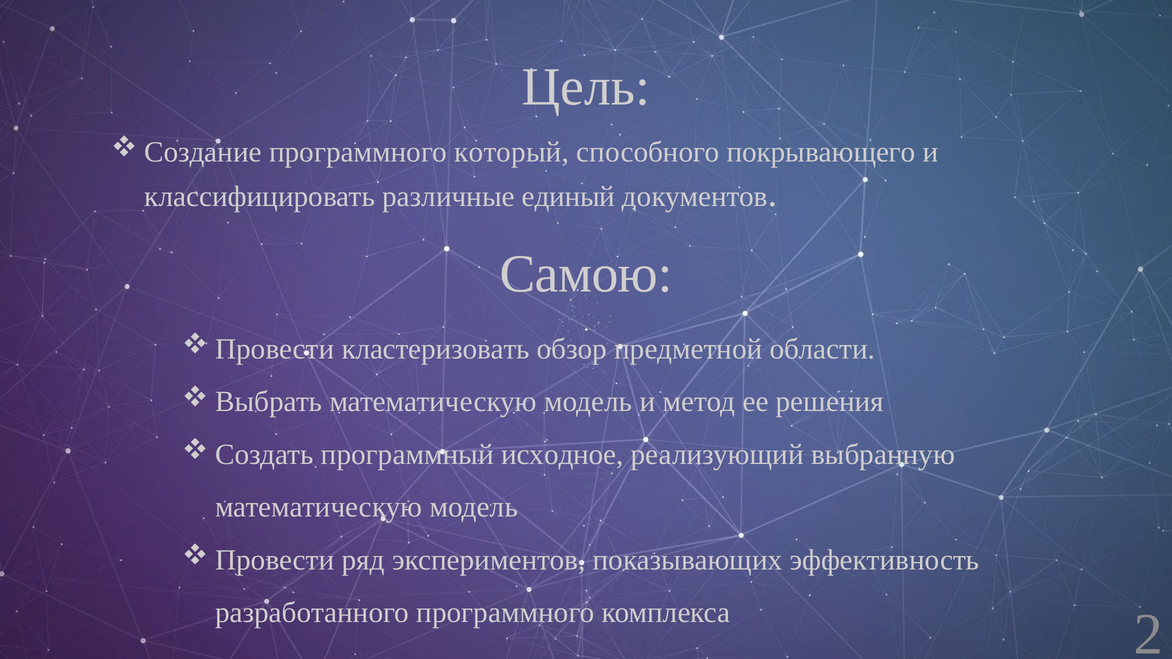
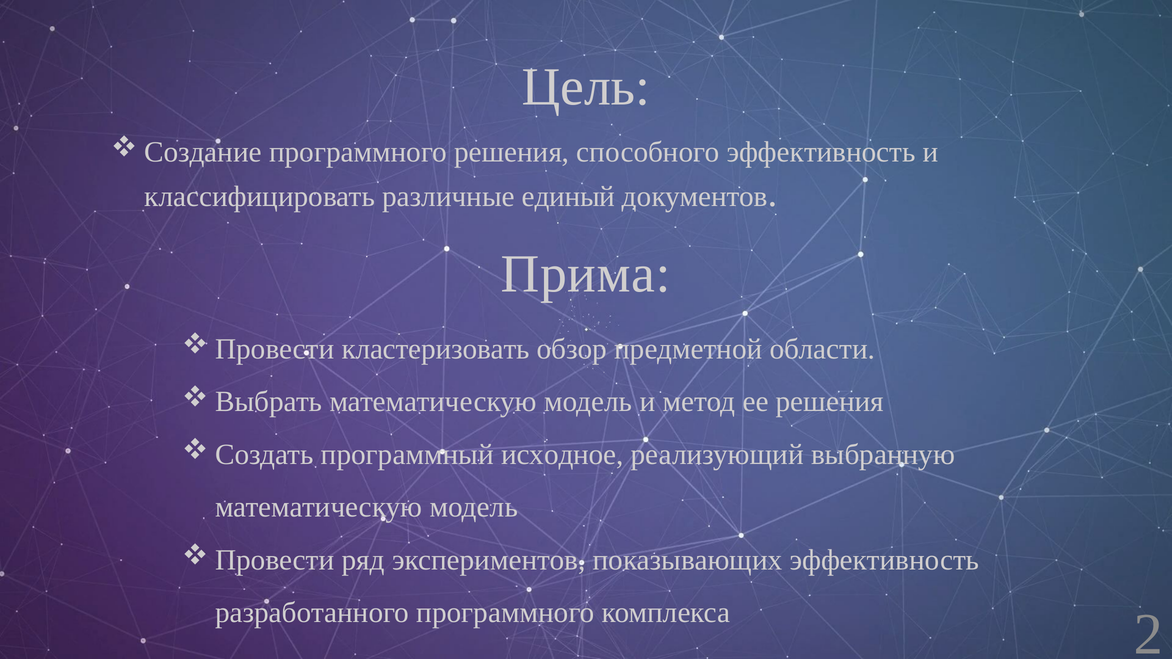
программного который: который -> решения (512, 152)
способного покрывающего: покрывающего -> эффективность (821, 152)
Самою: Самою -> Прима (586, 274)
